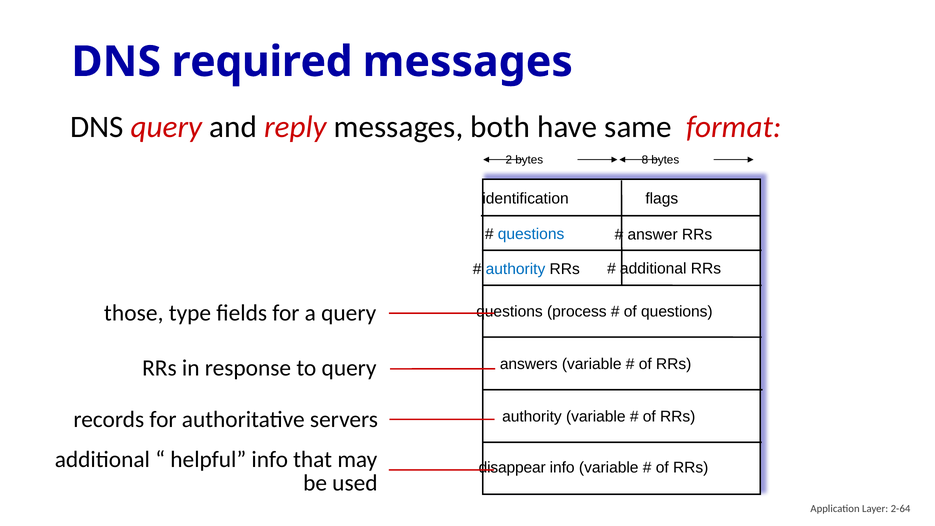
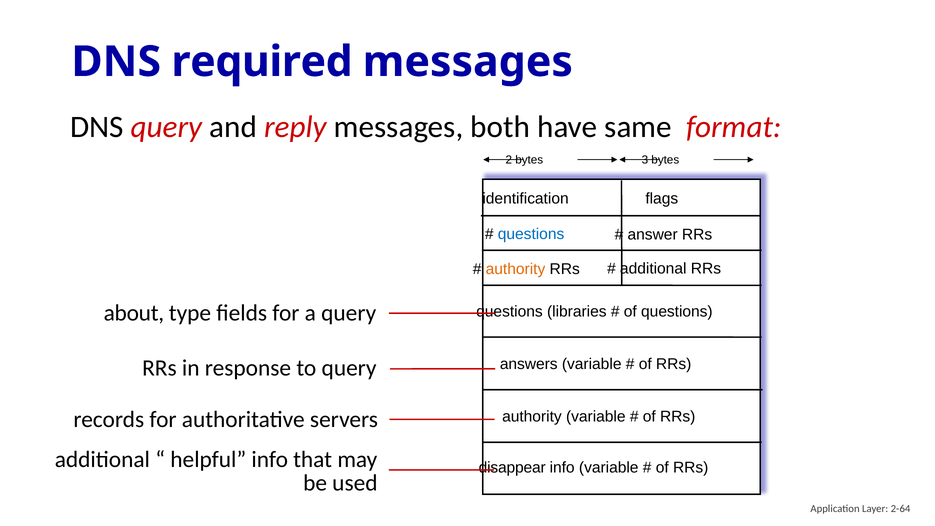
8: 8 -> 3 (645, 160)
authority colour: blue -> orange (516, 269)
those: those -> about (134, 313)
process: process -> libraries (577, 311)
